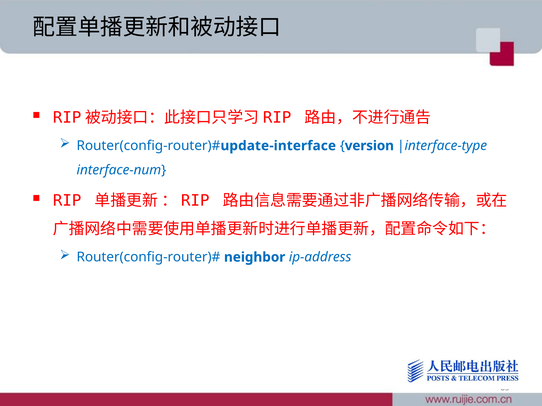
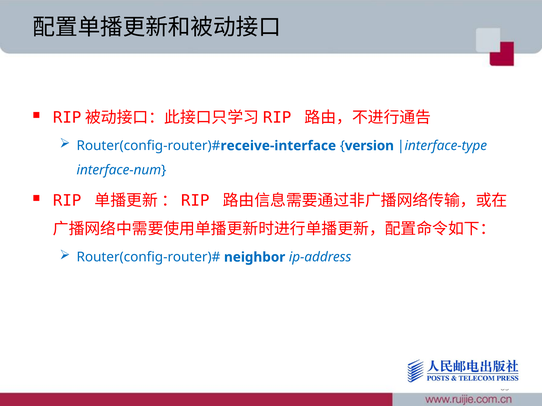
update-interface: update-interface -> receive-interface (278, 146)
